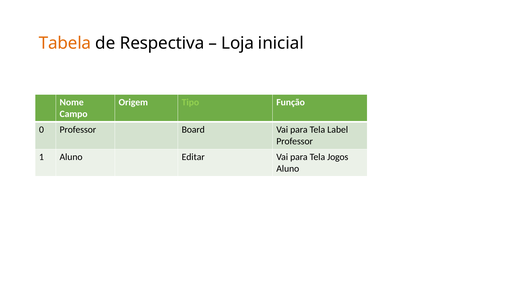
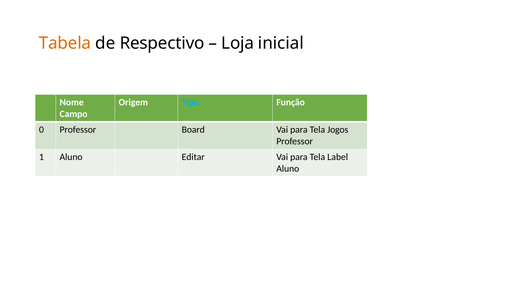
Respectiva: Respectiva -> Respectivo (162, 43)
Tipo colour: light green -> light blue (190, 102)
Label: Label -> Jogos (338, 130)
Jogos: Jogos -> Label (338, 157)
